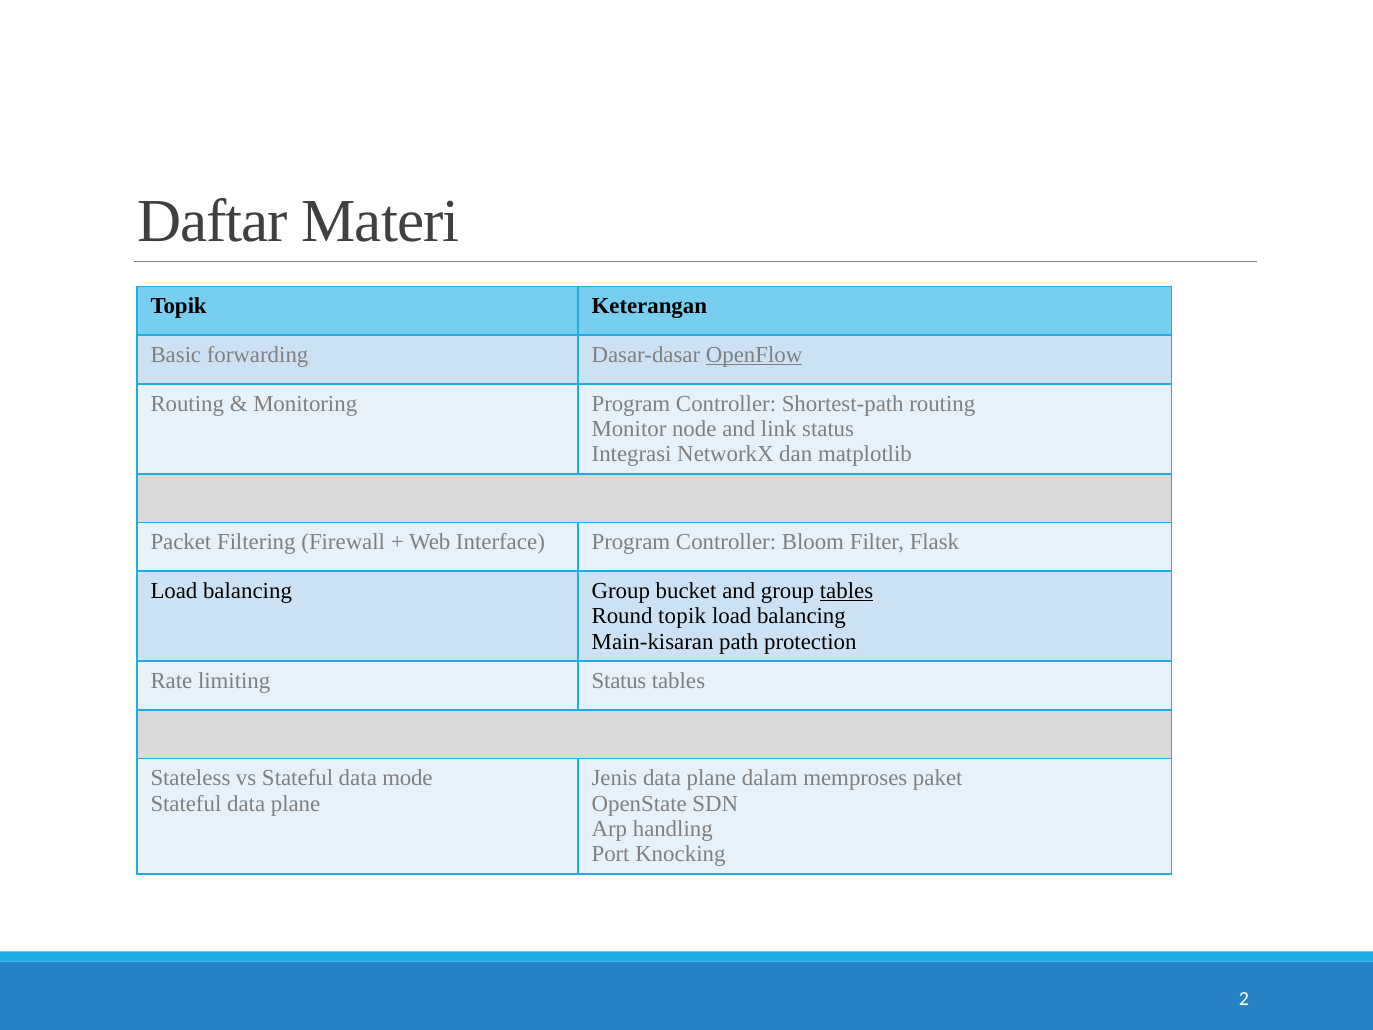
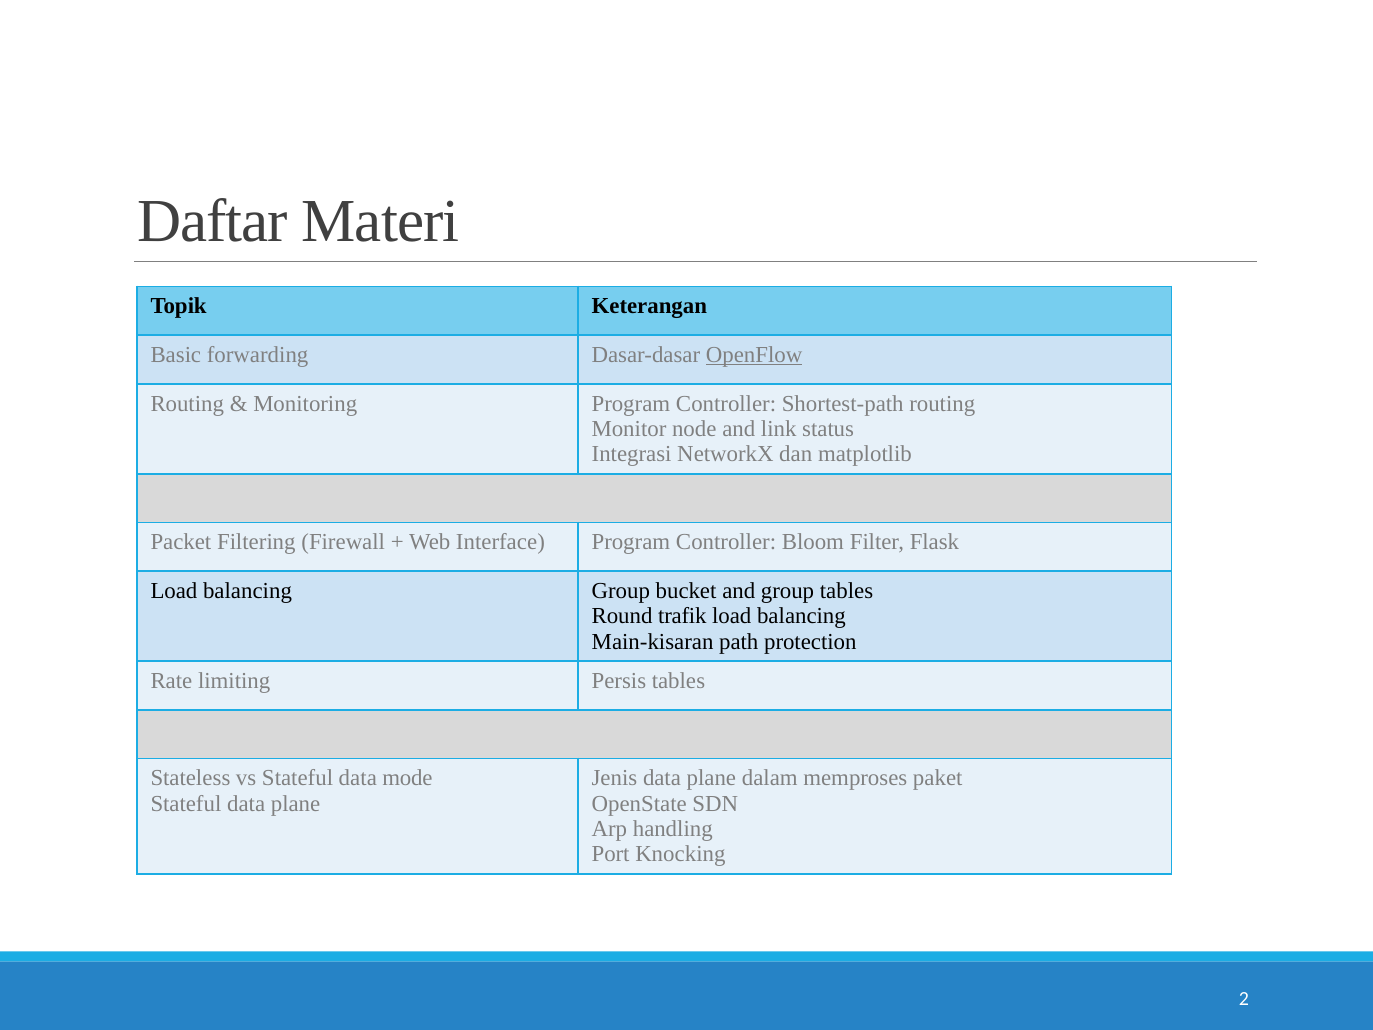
tables underline: present -> none (847, 591)
Round topik: topik -> trafik (682, 616)
limiting Status: Status -> Persis (619, 681)
